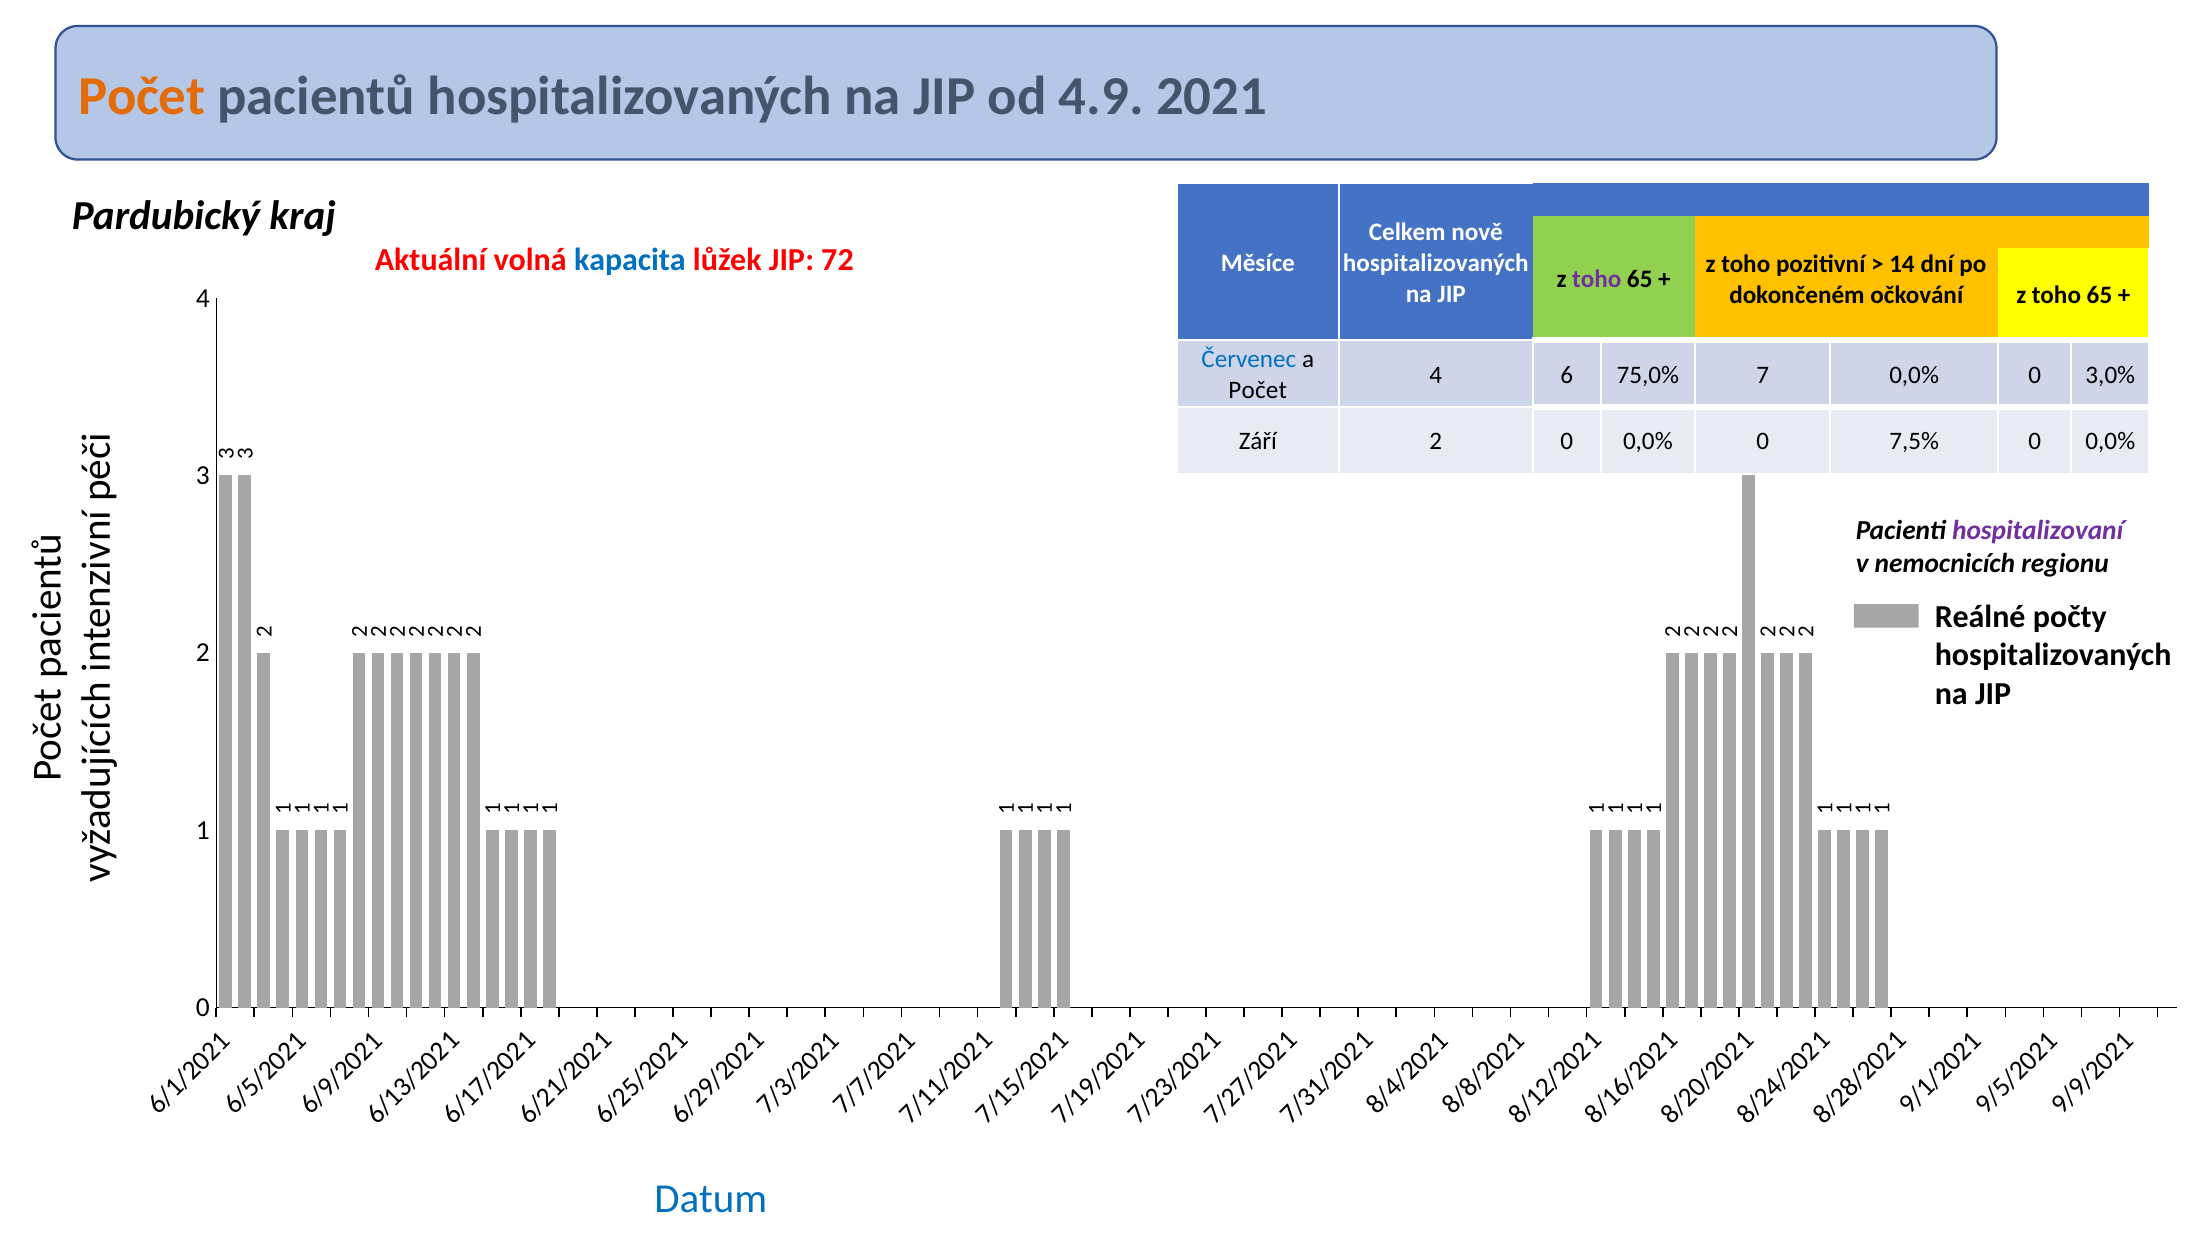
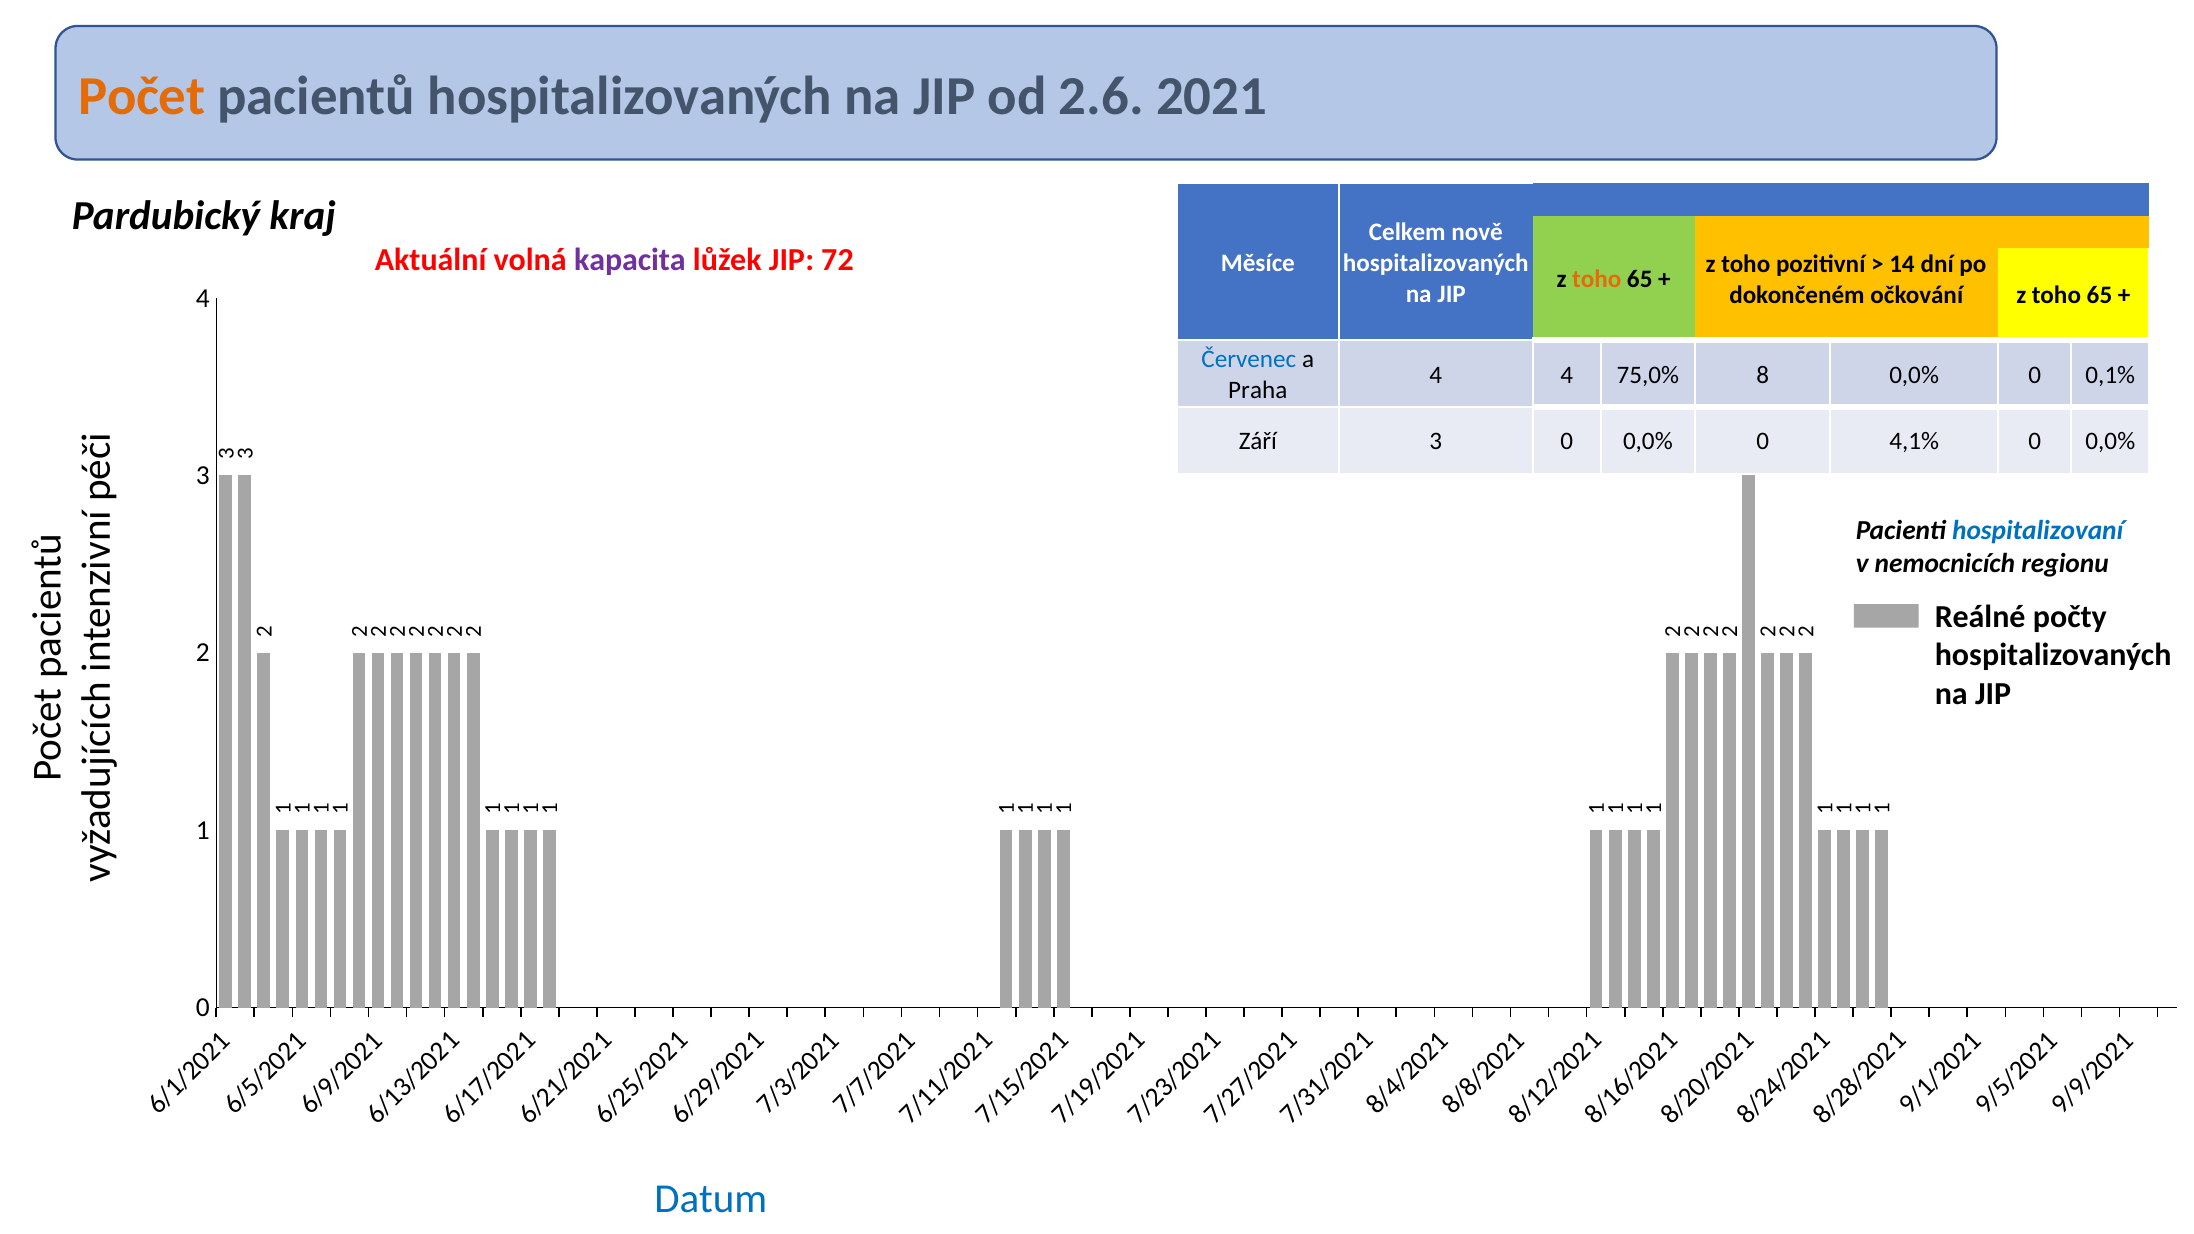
4.9: 4.9 -> 2.6 (1101, 97)
kapacita colour: blue -> purple (630, 260)
toho colour: purple -> orange (1597, 279)
4 6: 6 -> 4 (1567, 375)
75,0% 7: 7 -> 8 (1763, 375)
3,0%: 3,0% -> 0,1% (2110, 375)
Počet: Počet -> Praha (1258, 390)
Září 2: 2 -> 3 (1436, 442)
7,5%: 7,5% -> 4,1% (1914, 442)
hospitalizovaní colour: purple -> blue (2038, 531)
